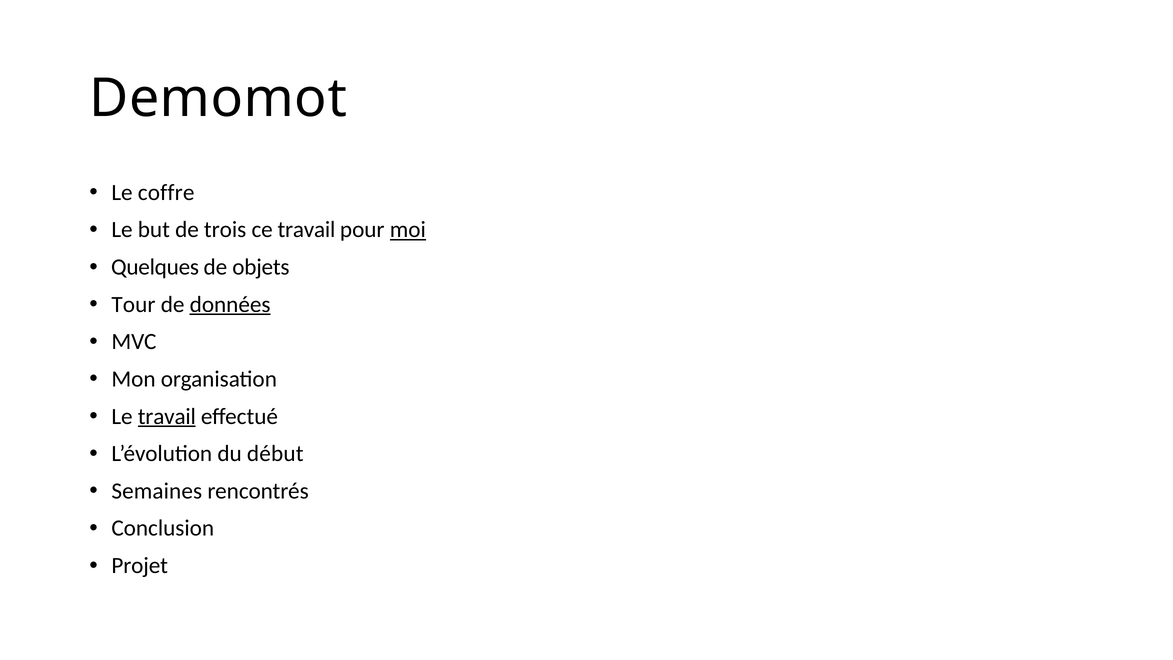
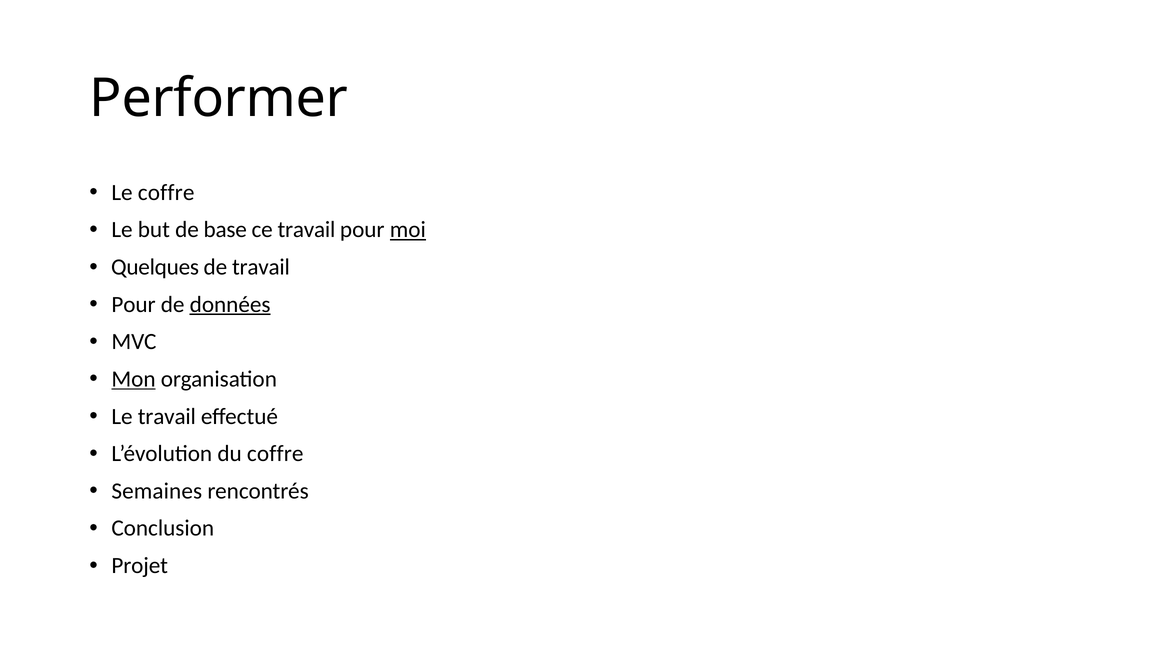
Demomot: Demomot -> Performer (219, 99)
trois: trois -> base (225, 230)
de objets: objets -> travail (261, 267)
Tour: Tour -> Pour (134, 304)
Mon underline: none -> present (134, 379)
travail underline: present -> none (167, 416)
du début: début -> coffre (275, 454)
